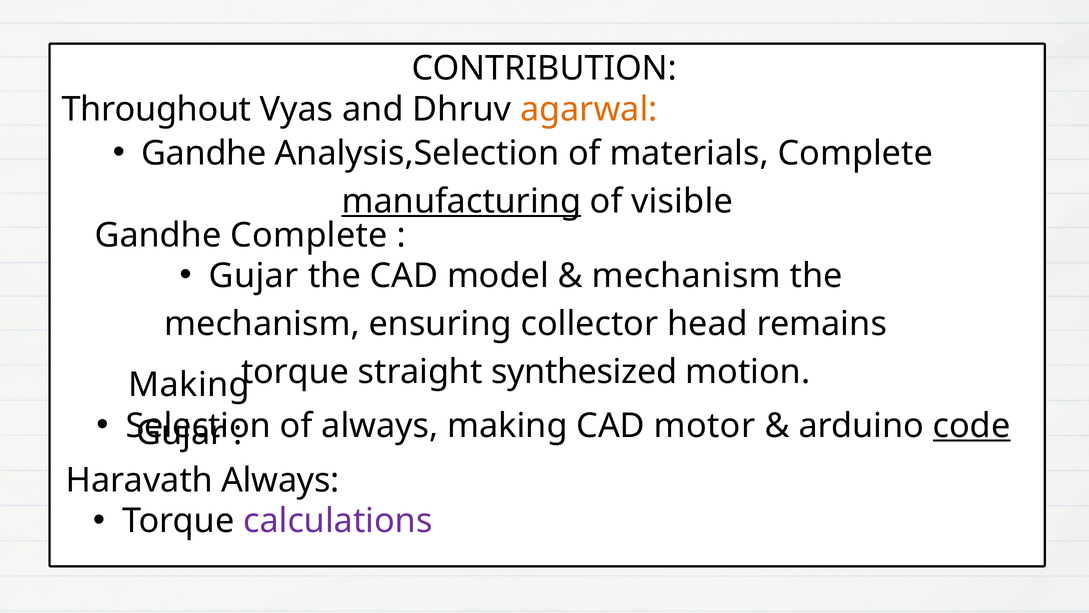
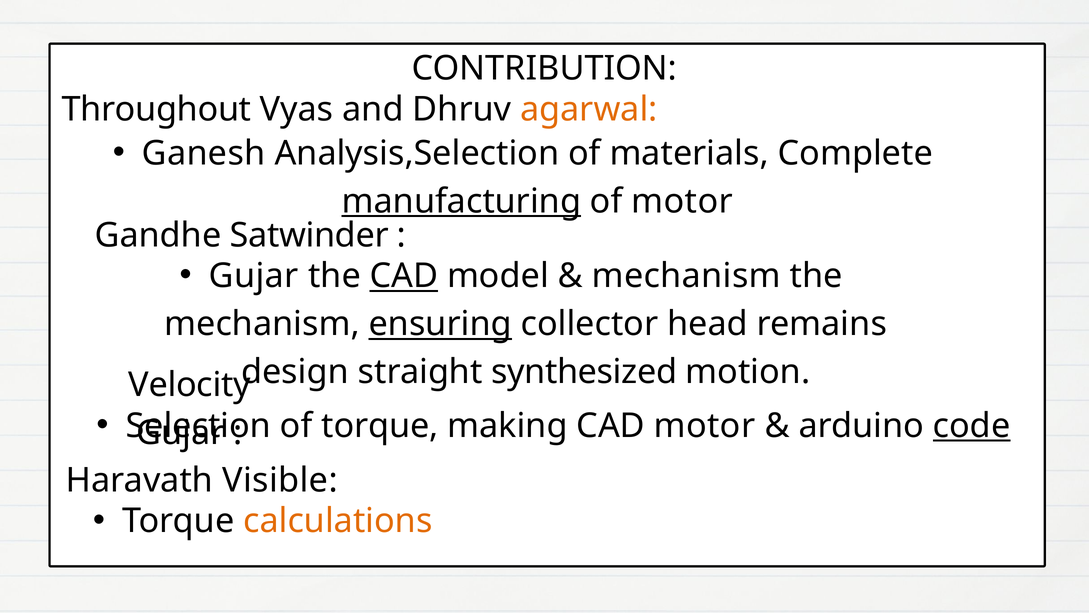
Gandhe: Gandhe -> Ganesh (204, 153)
of visible: visible -> motor (682, 201)
Gandhe Complete: Complete -> Satwinder (309, 235)
CAD underline: none -> present (404, 276)
ensuring underline: none -> present (440, 324)
torque: torque -> design (295, 372)
Making: Making -> Velocity (189, 385)
of always: always -> torque (380, 426)
Haravath Always: Always -> Visible (280, 480)
calculations colour: purple -> orange (338, 521)
